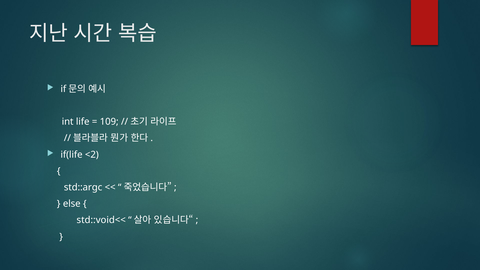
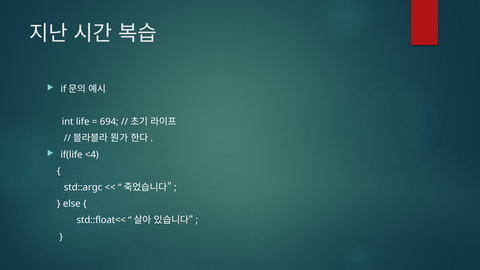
109: 109 -> 694 (109, 122)
<2: <2 -> <4 (92, 155)
std::void<<: std::void<< -> std::float<< (101, 220)
